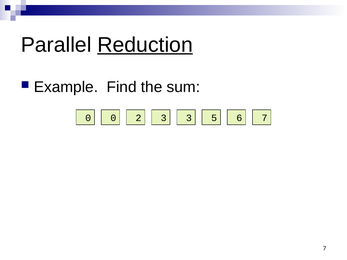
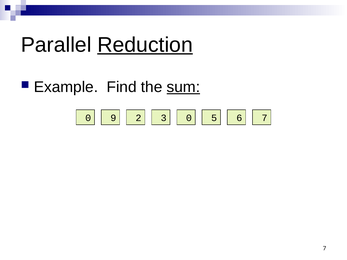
sum underline: none -> present (183, 87)
0 0: 0 -> 9 (113, 118)
3 3: 3 -> 0 (189, 118)
